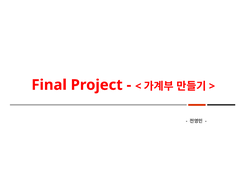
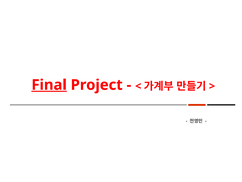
Final underline: none -> present (49, 85)
